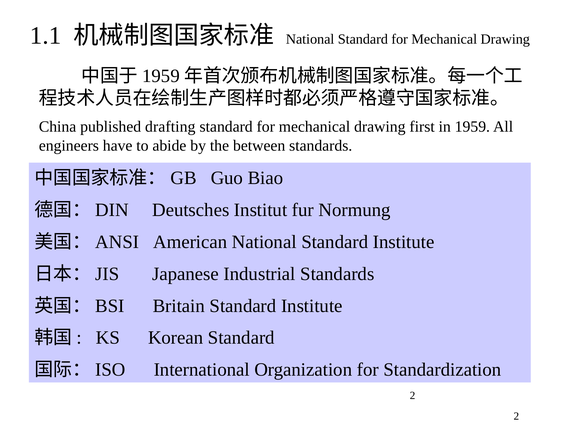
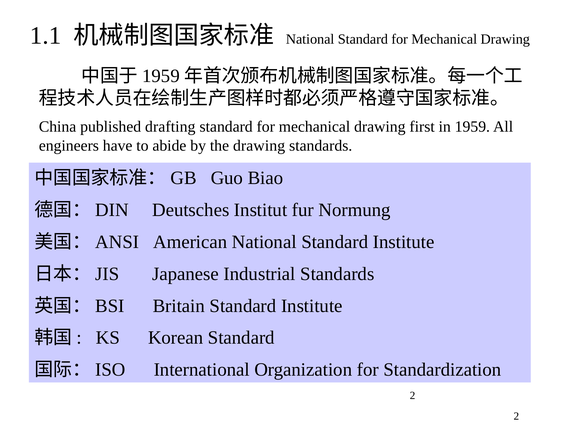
the between: between -> drawing (259, 146)
